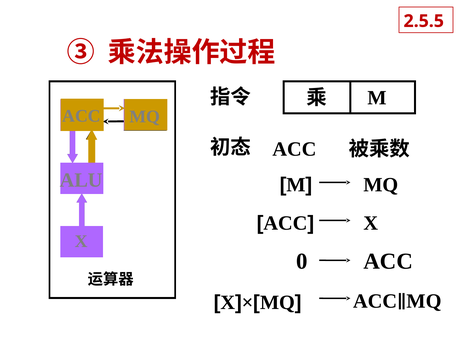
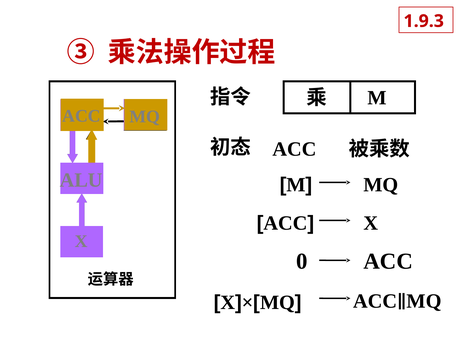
2.5.5: 2.5.5 -> 1.9.3 (424, 21)
